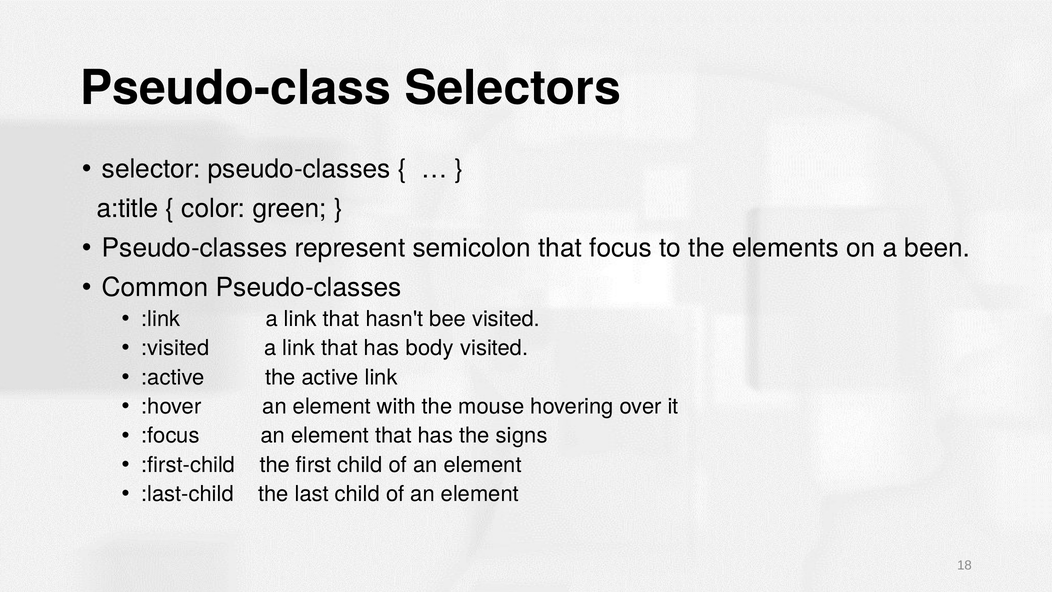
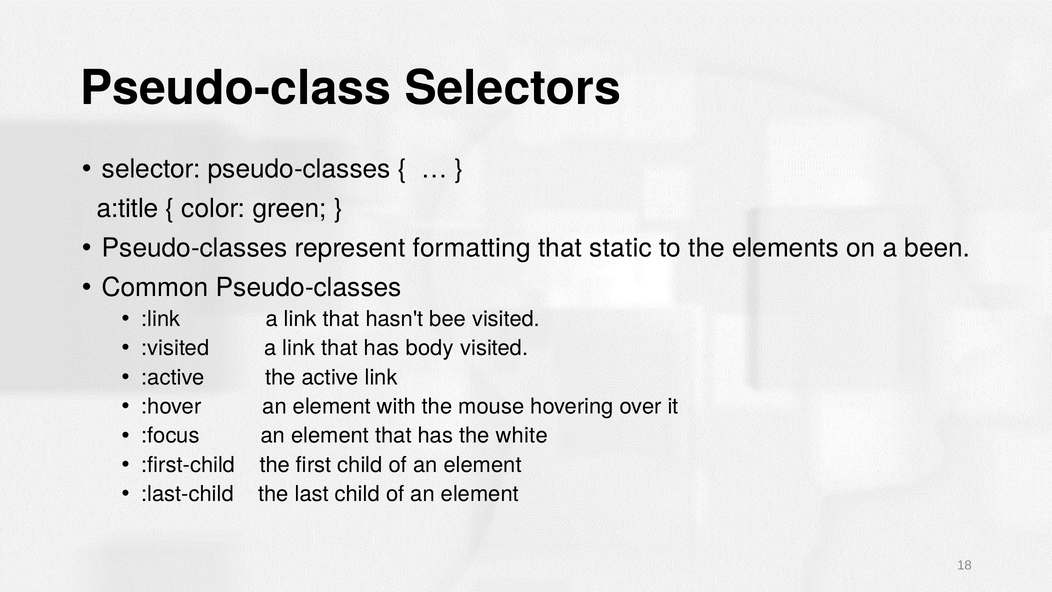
semicolon: semicolon -> formatting (472, 248)
focus: focus -> static (621, 248)
signs: signs -> white (522, 435)
